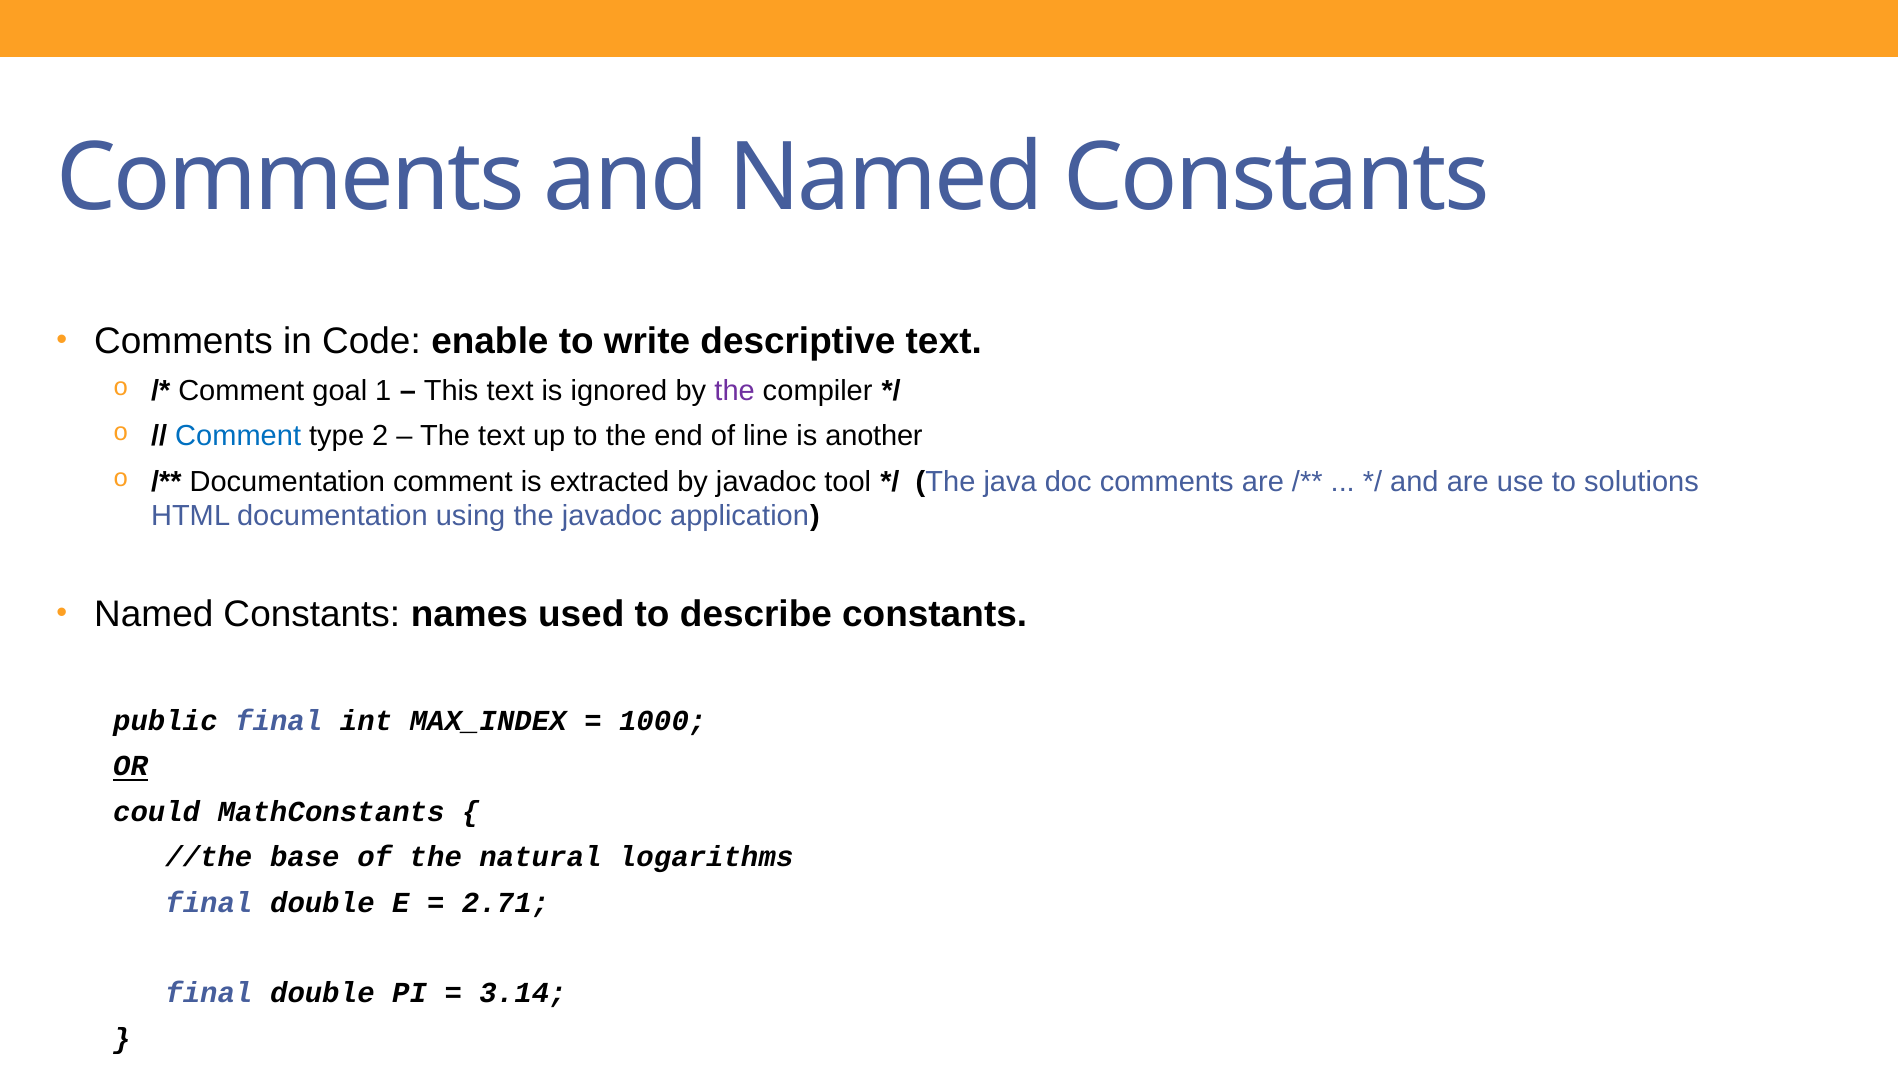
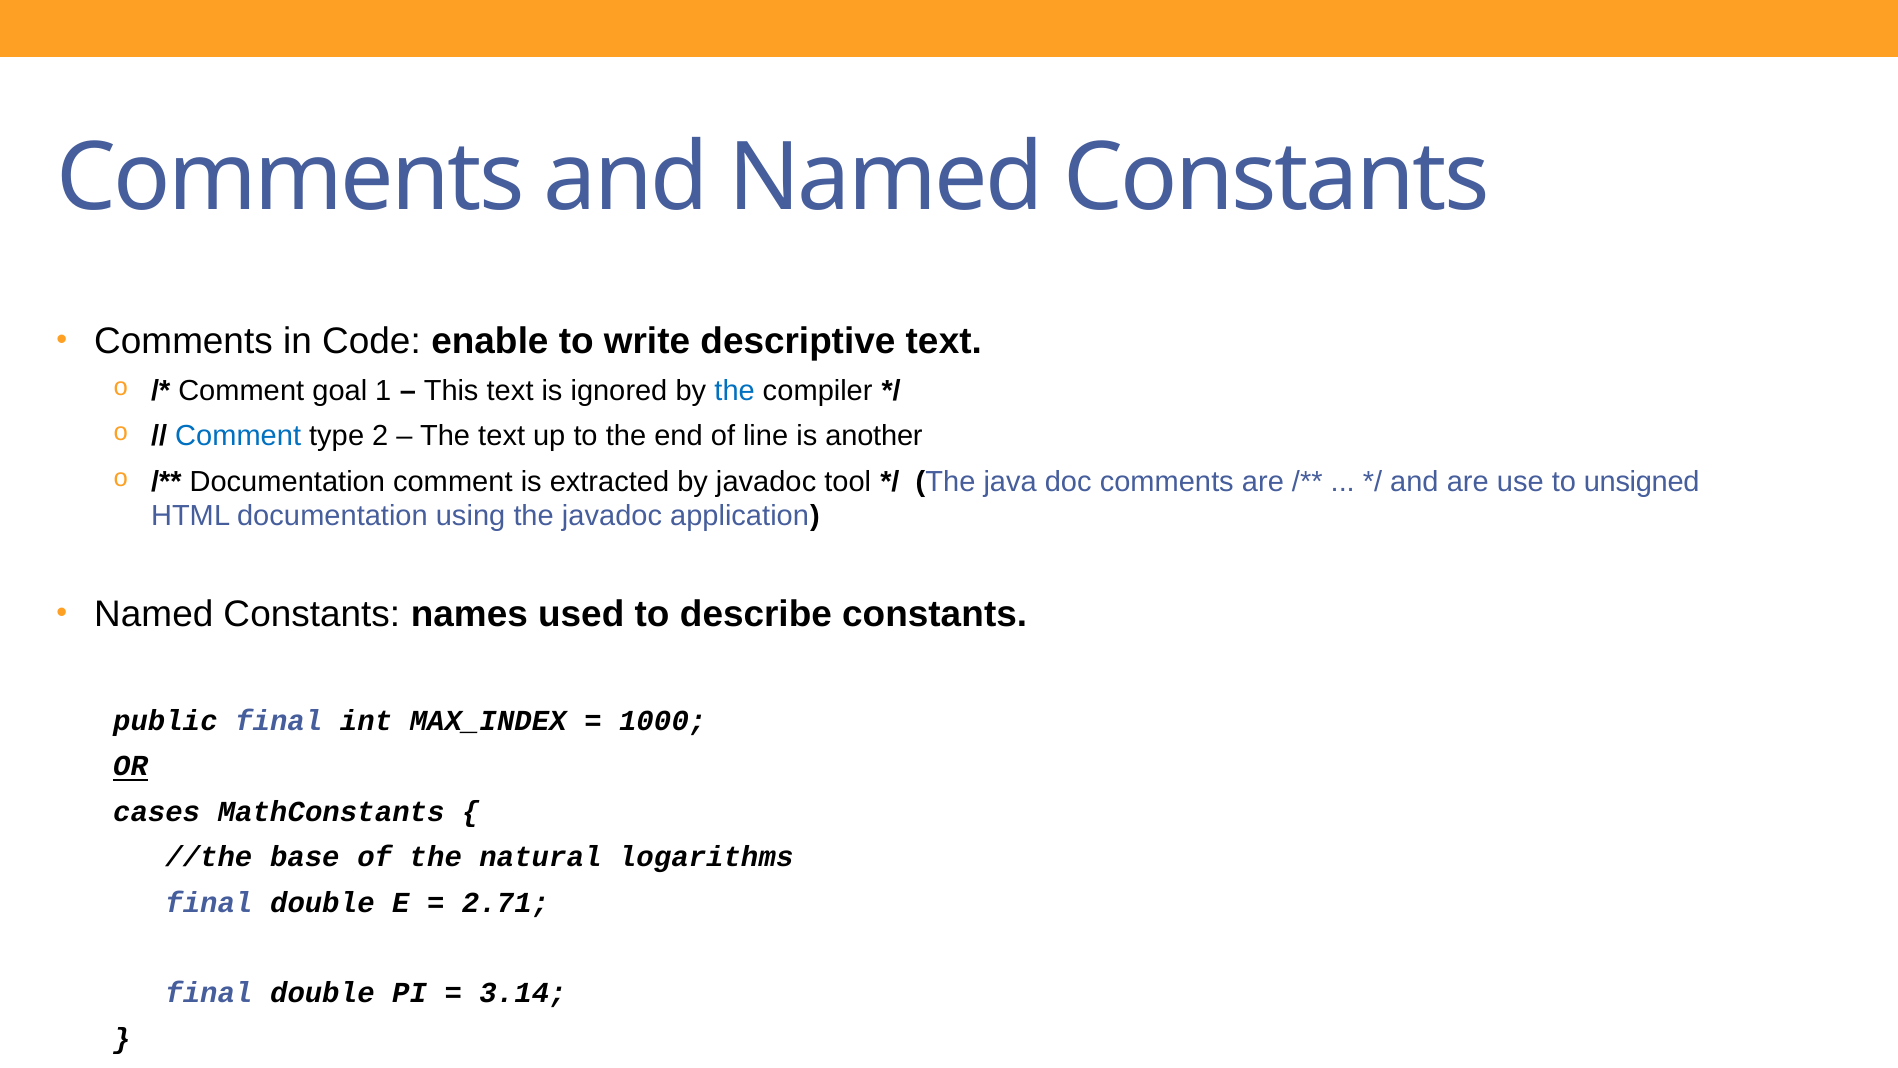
the colour: purple -> blue (735, 391)
solutions: solutions -> unsigned (1642, 481)
could: could -> cases (157, 812)
